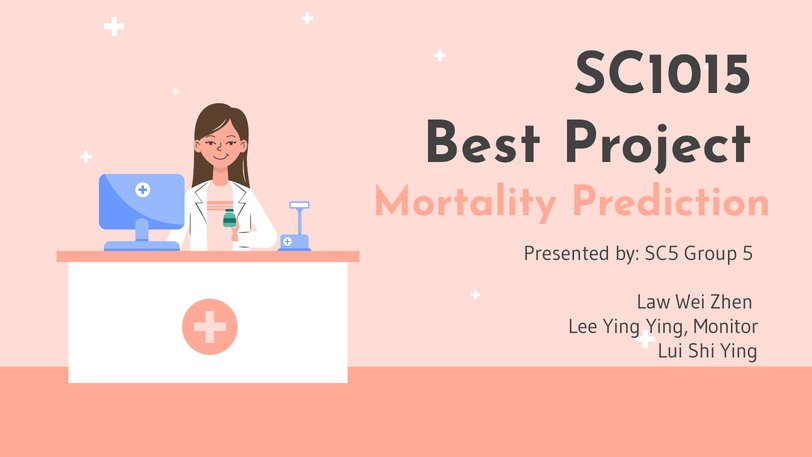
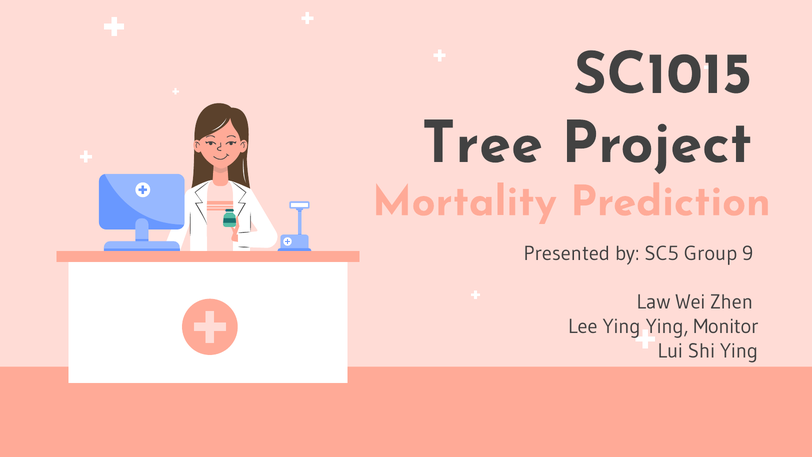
Best: Best -> Tree (482, 143)
5: 5 -> 9 (748, 253)
